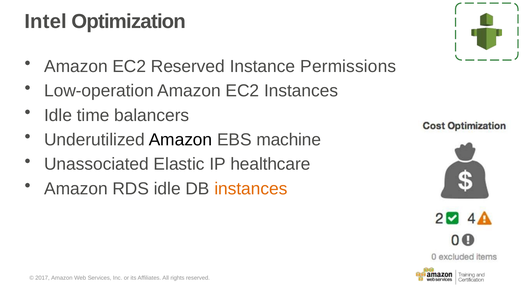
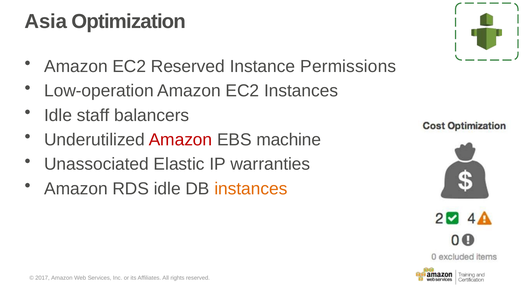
Intel: Intel -> Asia (46, 21)
time: time -> staff (93, 115)
Amazon colour: black -> red (181, 140)
healthcare: healthcare -> warranties (270, 164)
